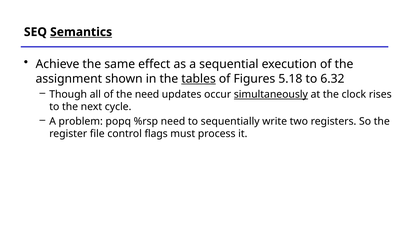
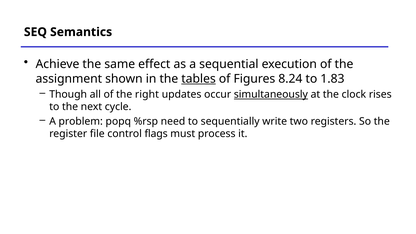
Semantics underline: present -> none (81, 32)
5.18: 5.18 -> 8.24 (290, 79)
6.32: 6.32 -> 1.83 (332, 79)
the need: need -> right (147, 94)
